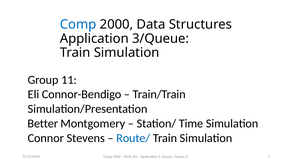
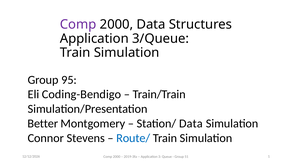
Comp colour: blue -> purple (78, 25)
11: 11 -> 95 (69, 80)
Connor-Bendigo: Connor-Bendigo -> Coding-Bendigo (82, 95)
Station/ Time: Time -> Data (191, 124)
